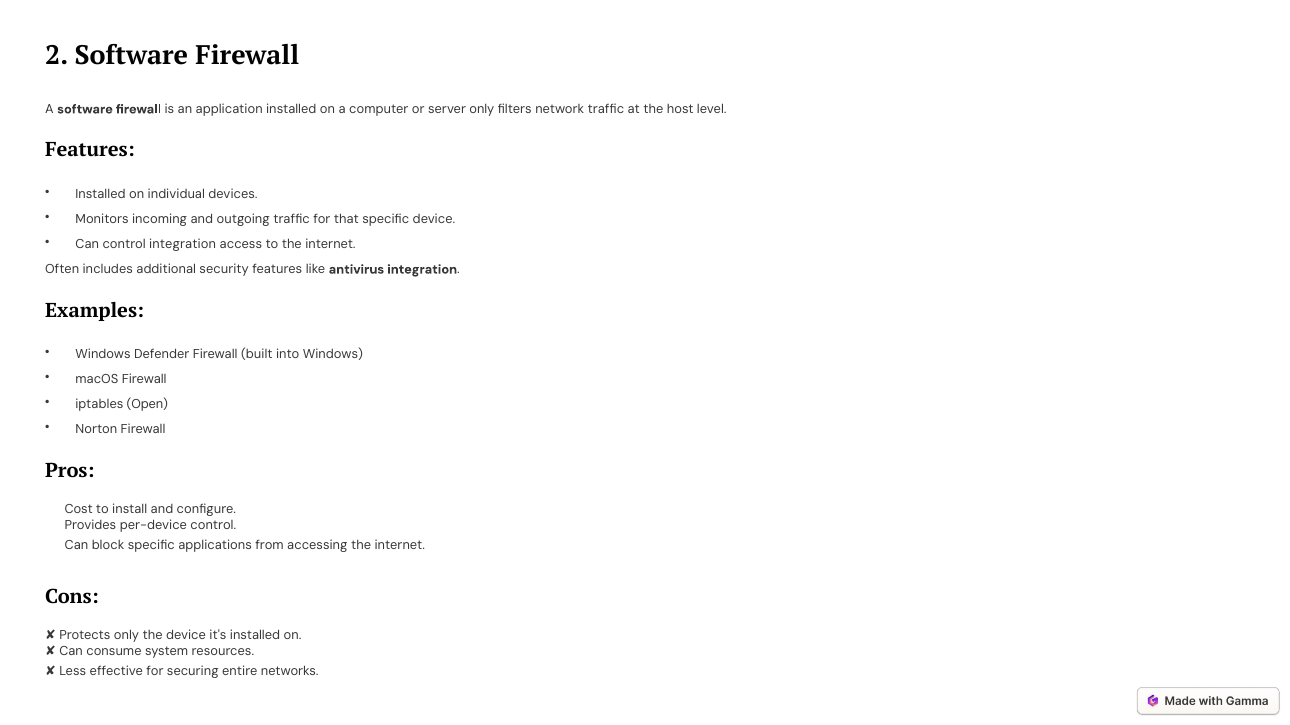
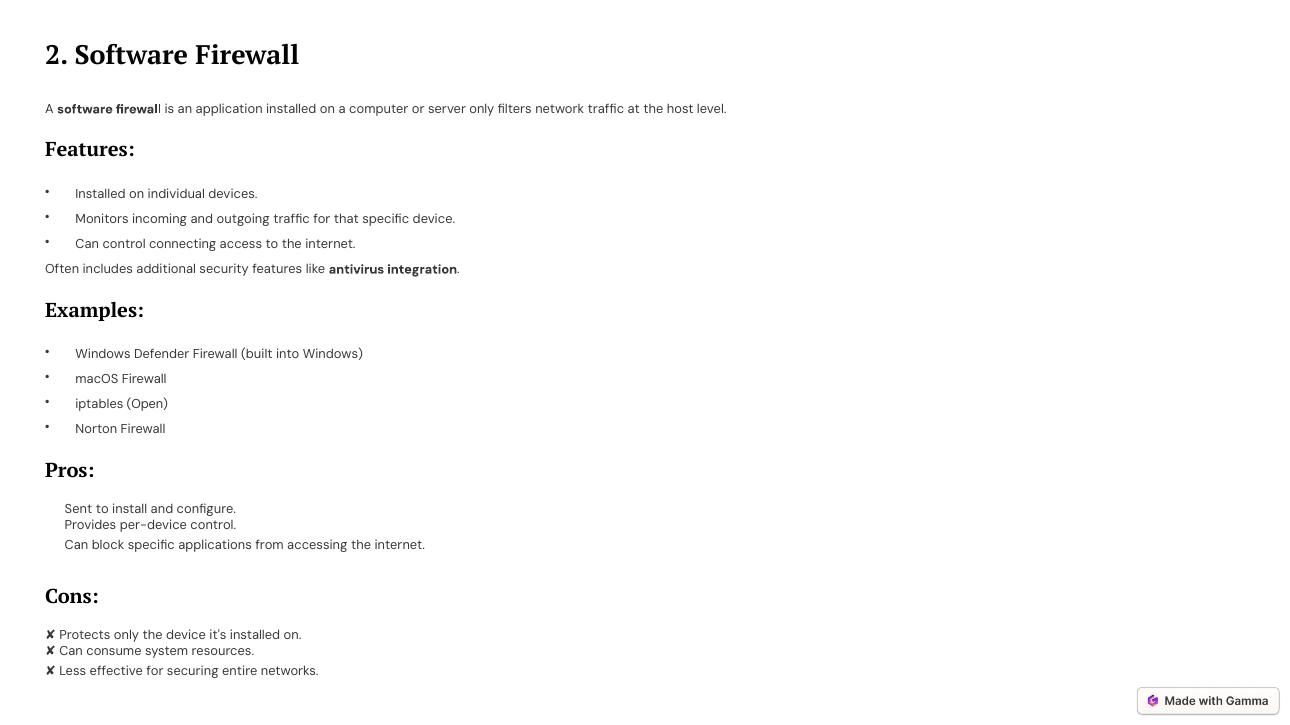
control integration: integration -> connecting (183, 244)
Cost: Cost -> Sent (79, 510)
